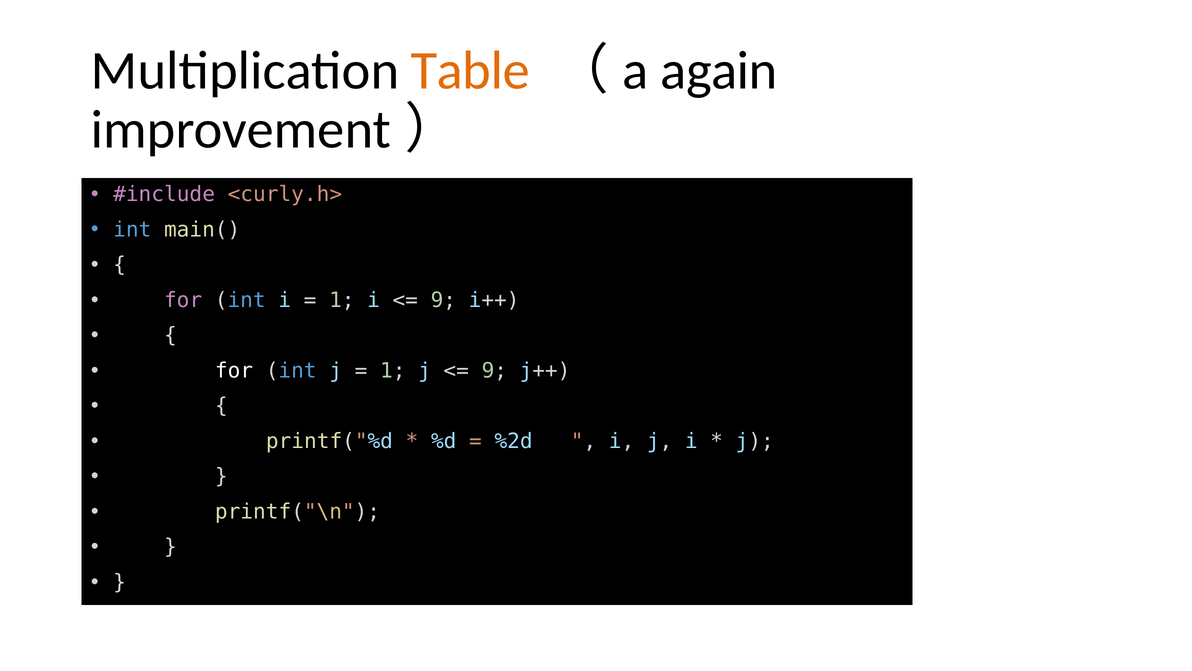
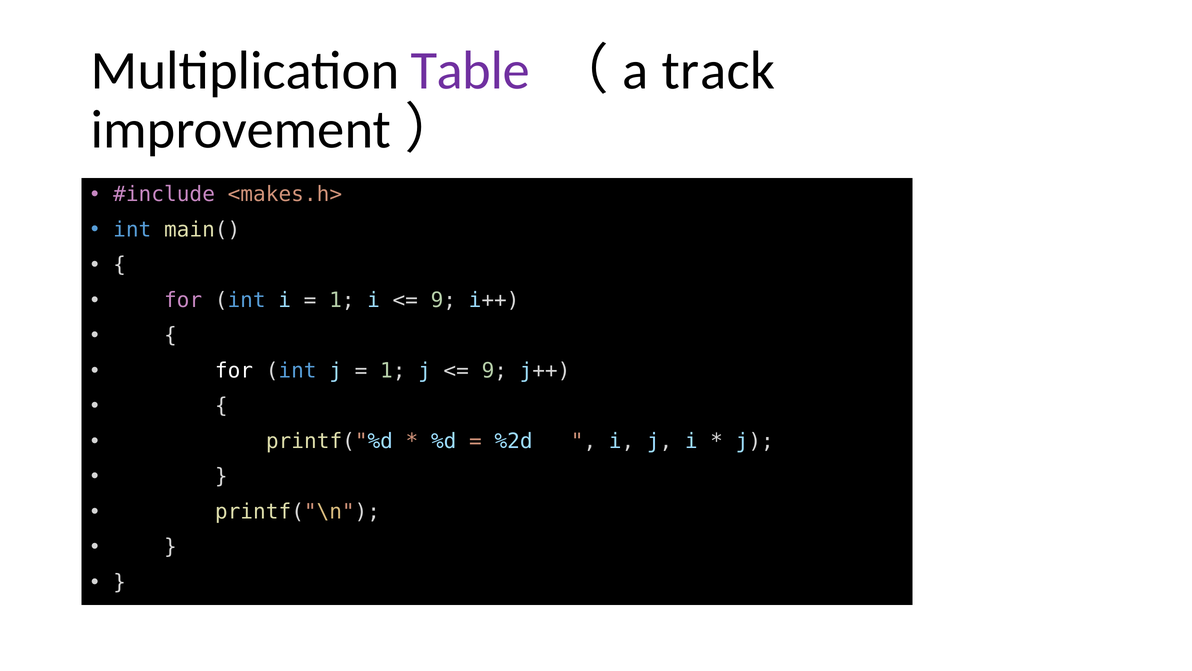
Table colour: orange -> purple (470, 71)
again: again -> track (718, 71)
<curly.h>: <curly.h> -> <makes.h> (285, 194)
